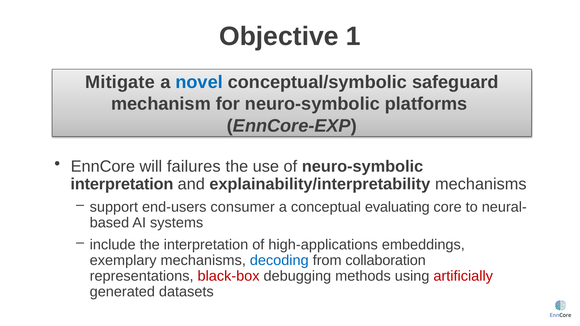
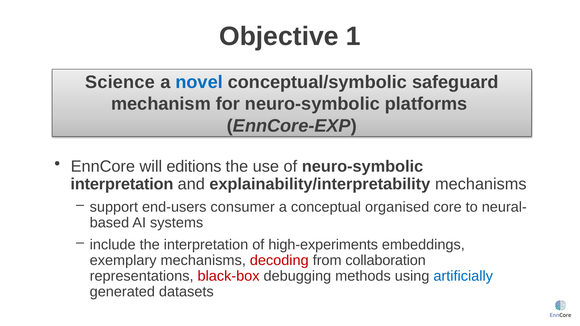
Mitigate: Mitigate -> Science (120, 82)
failures: failures -> editions (194, 167)
evaluating: evaluating -> organised (397, 207)
high-applications: high-applications -> high-experiments (323, 245)
decoding colour: blue -> red (279, 261)
artificially colour: red -> blue (463, 276)
